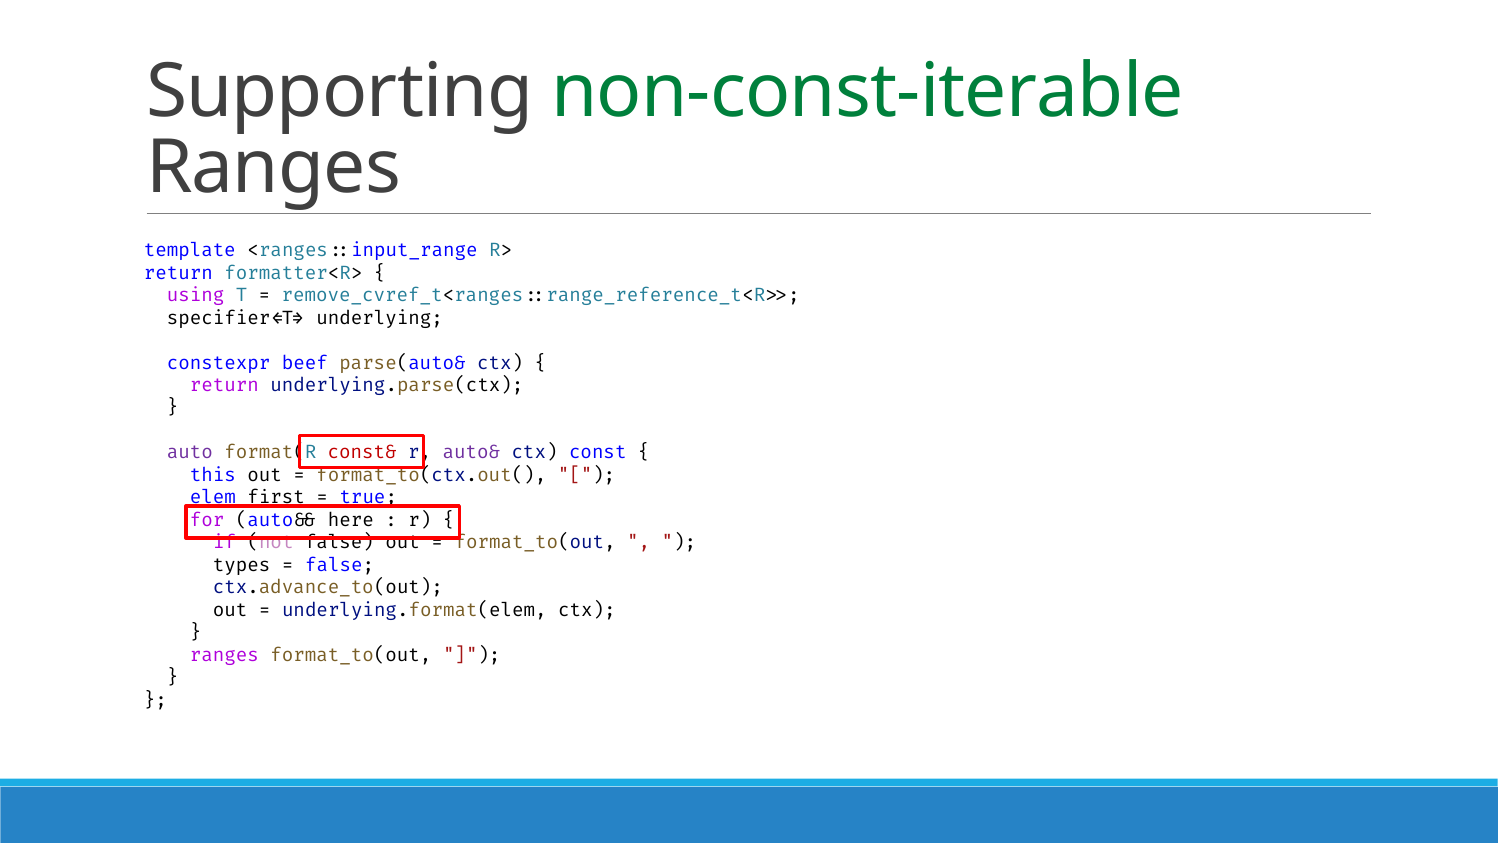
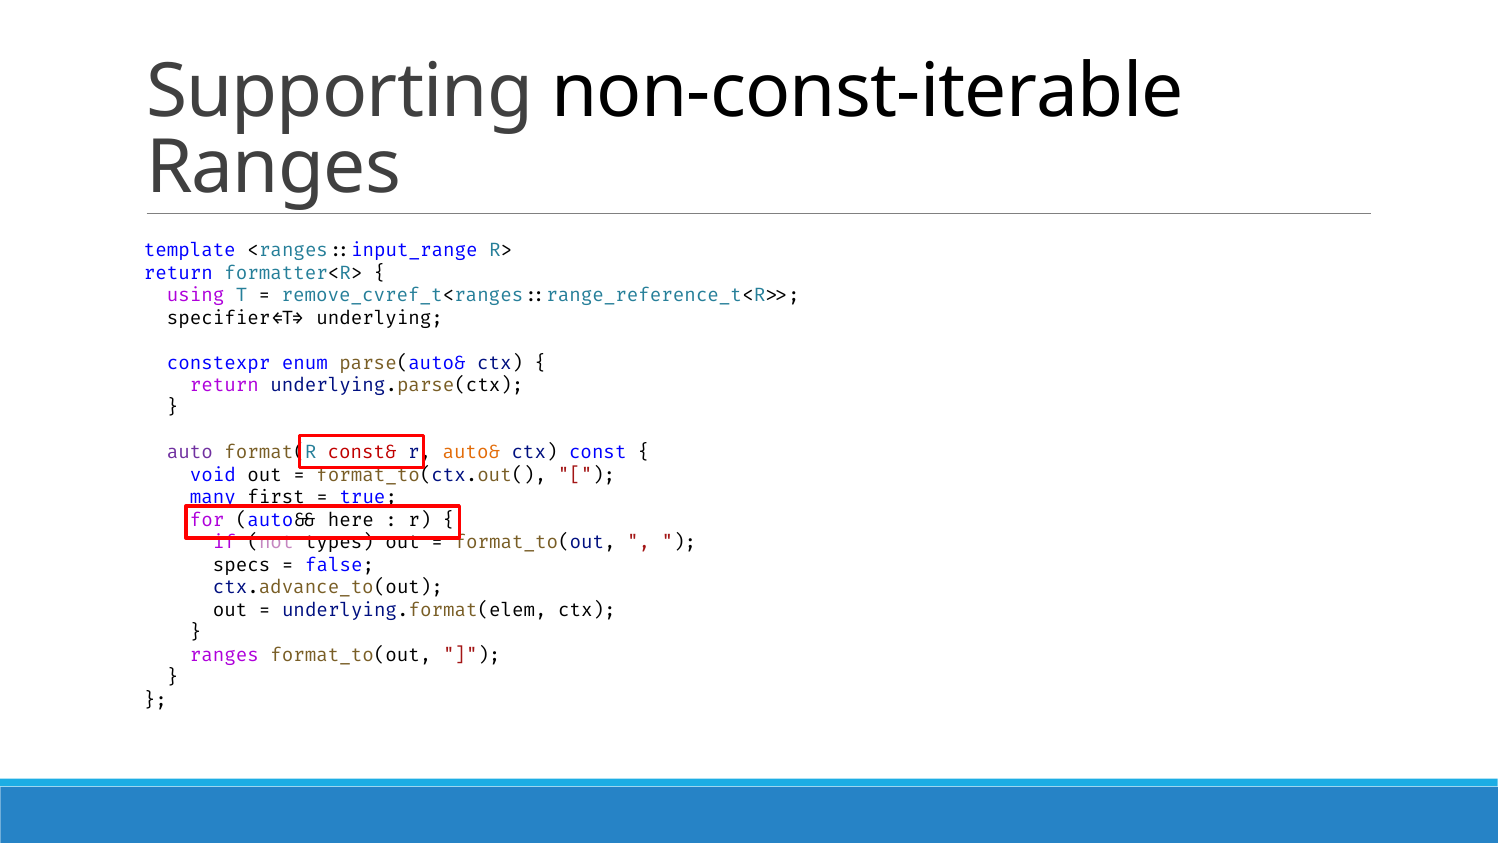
non-const-iterable colour: green -> black (868, 91)
beef: beef -> enum (305, 363)
auto& colour: purple -> orange (471, 453)
this: this -> void (213, 475)
elem: elem -> many (213, 497)
not false: false -> types (339, 542)
types: types -> specs (242, 565)
